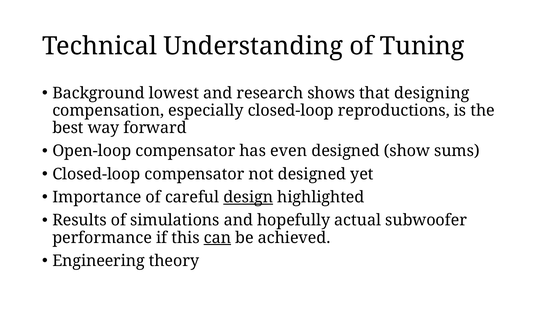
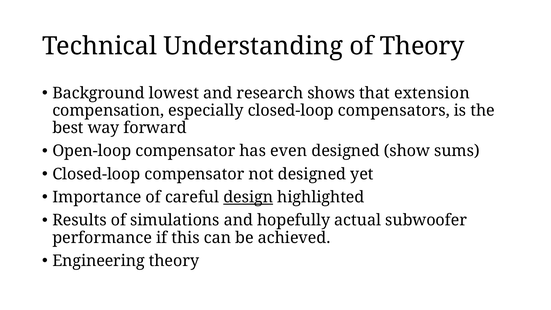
of Tuning: Tuning -> Theory (422, 46)
designing: designing -> extension (432, 93)
reproductions: reproductions -> compensators (394, 111)
can underline: present -> none (217, 238)
